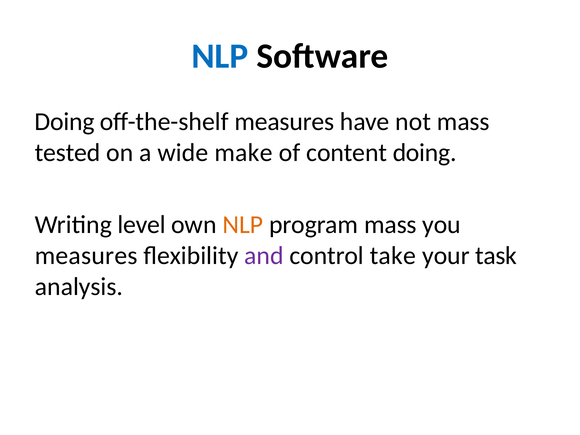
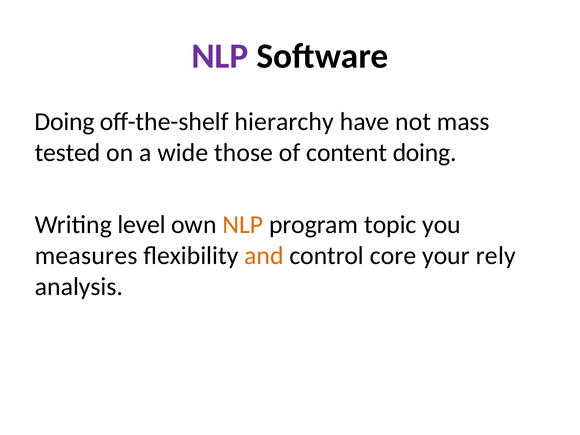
NLP colour: blue -> purple (220, 56)
off-the-shelf measures: measures -> hierarchy (284, 122)
make: make -> those (244, 153)
program mass: mass -> topic (390, 225)
and colour: purple -> orange (264, 256)
take: take -> core (393, 256)
task: task -> rely (496, 256)
